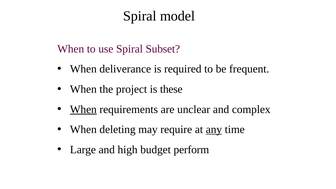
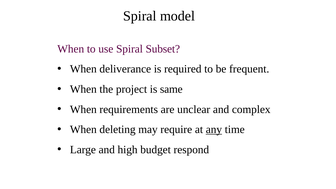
these: these -> same (171, 89)
When underline: present -> none (83, 109)
perform: perform -> respond (191, 150)
